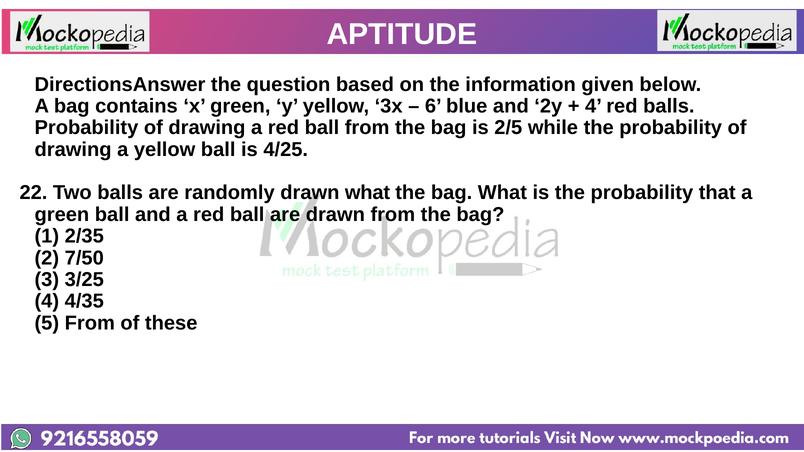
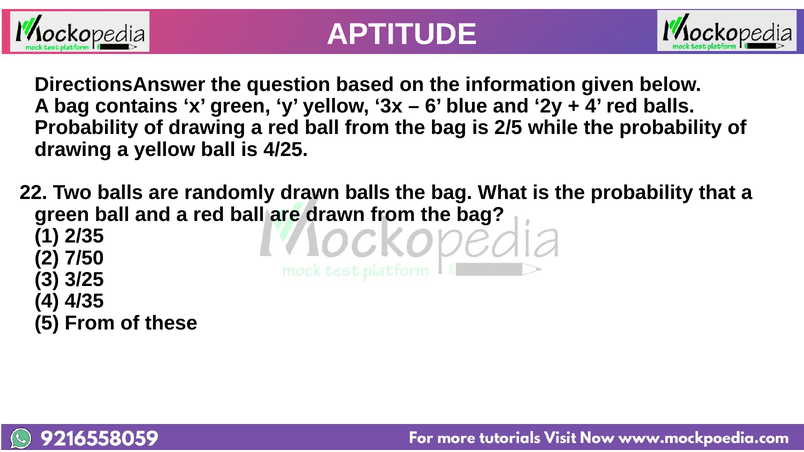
drawn what: what -> balls (367, 193)
